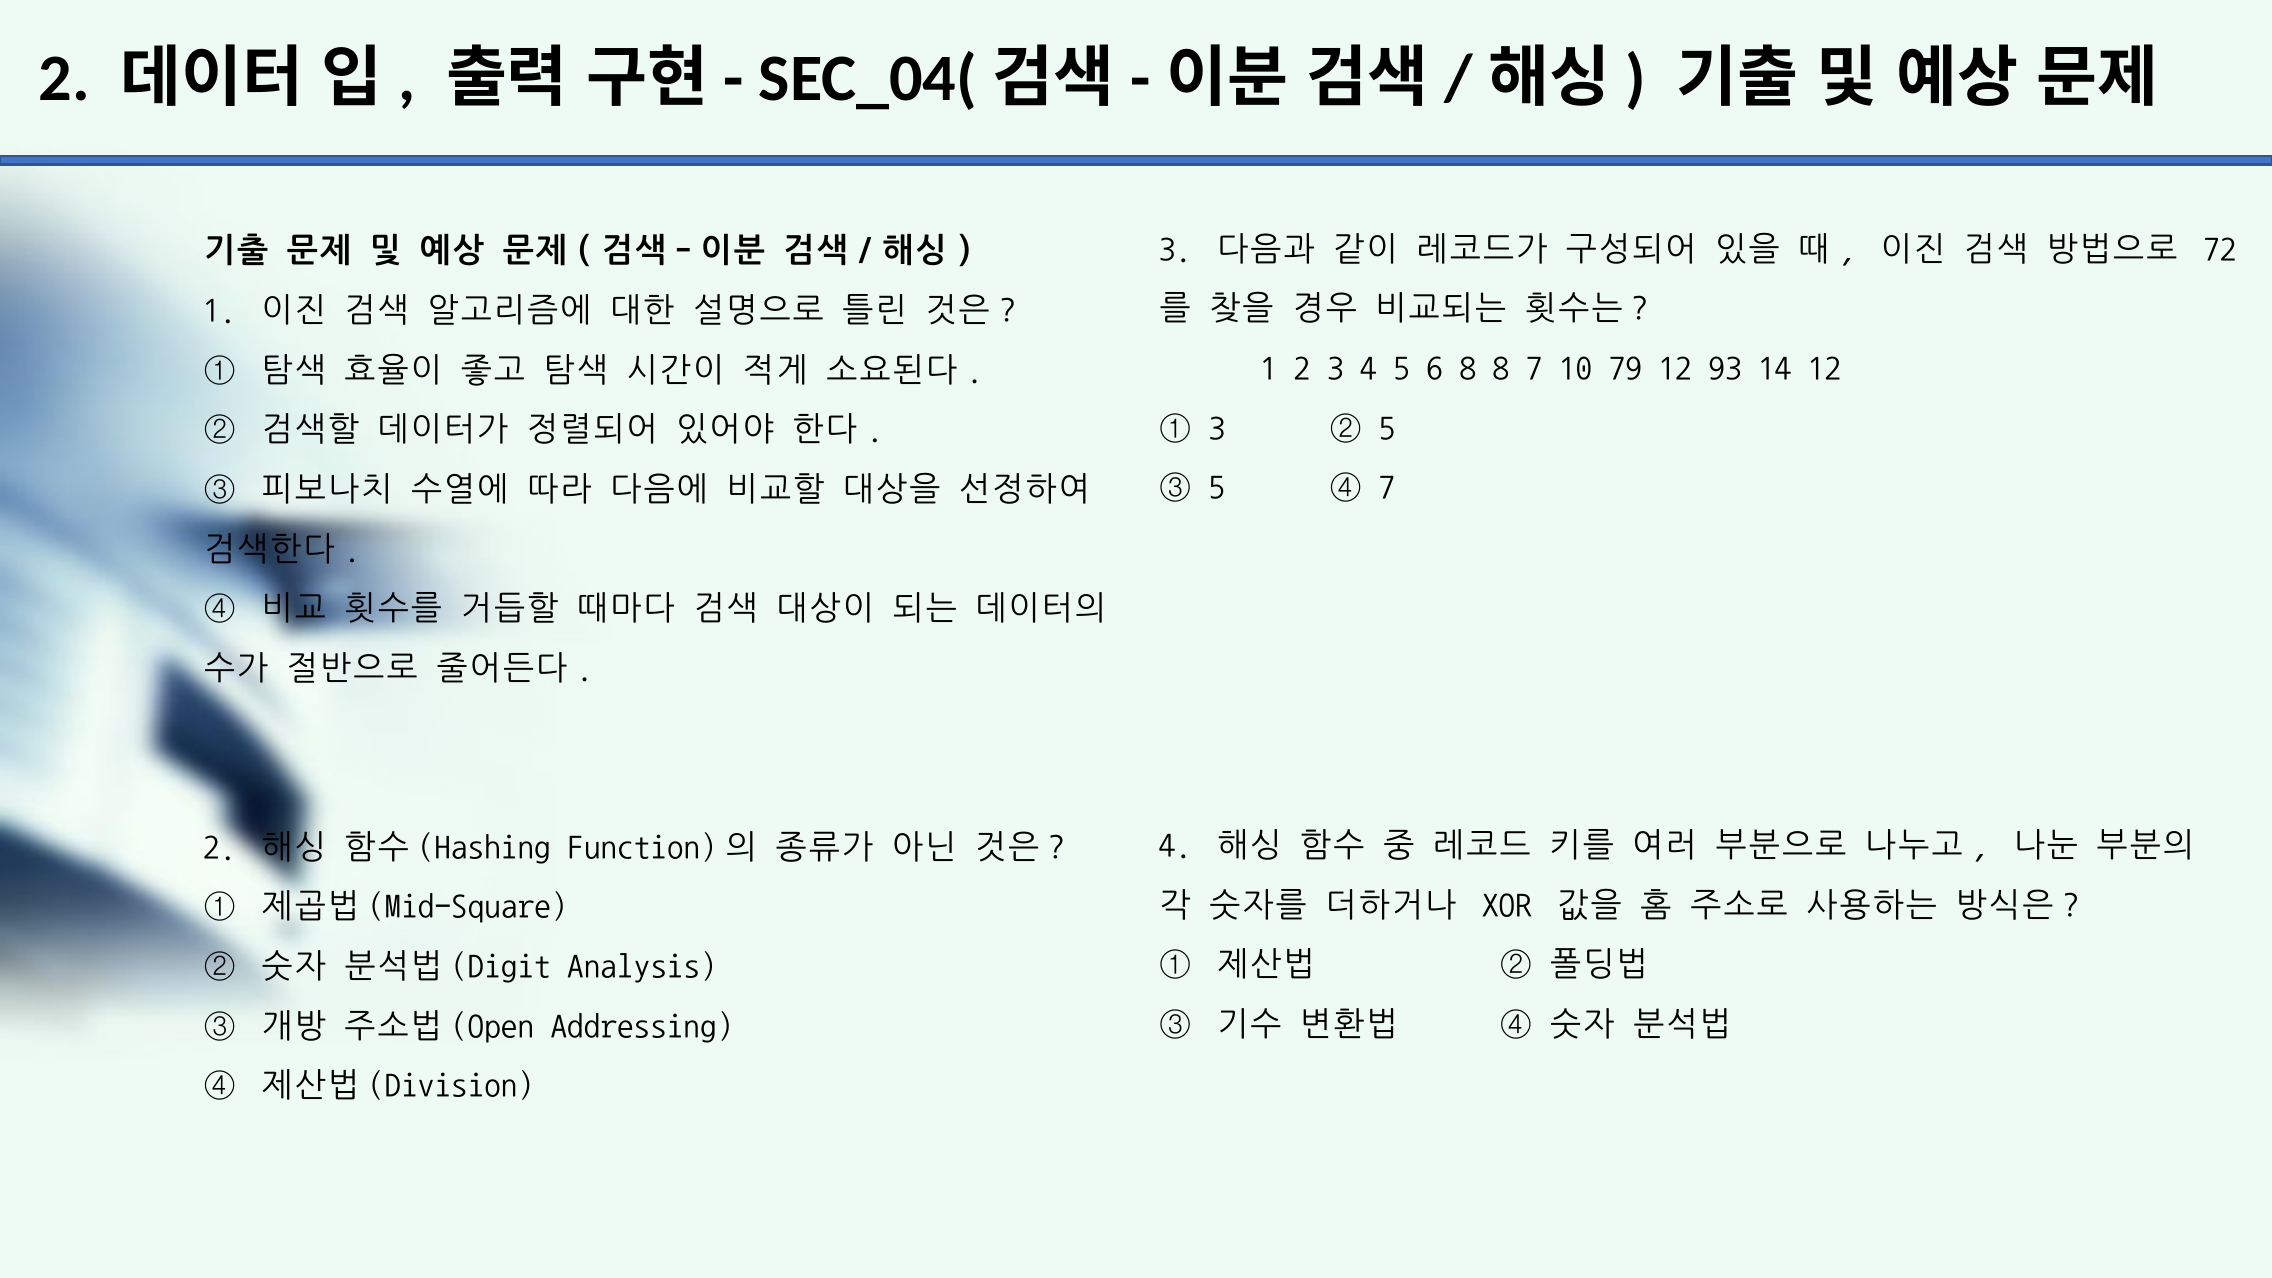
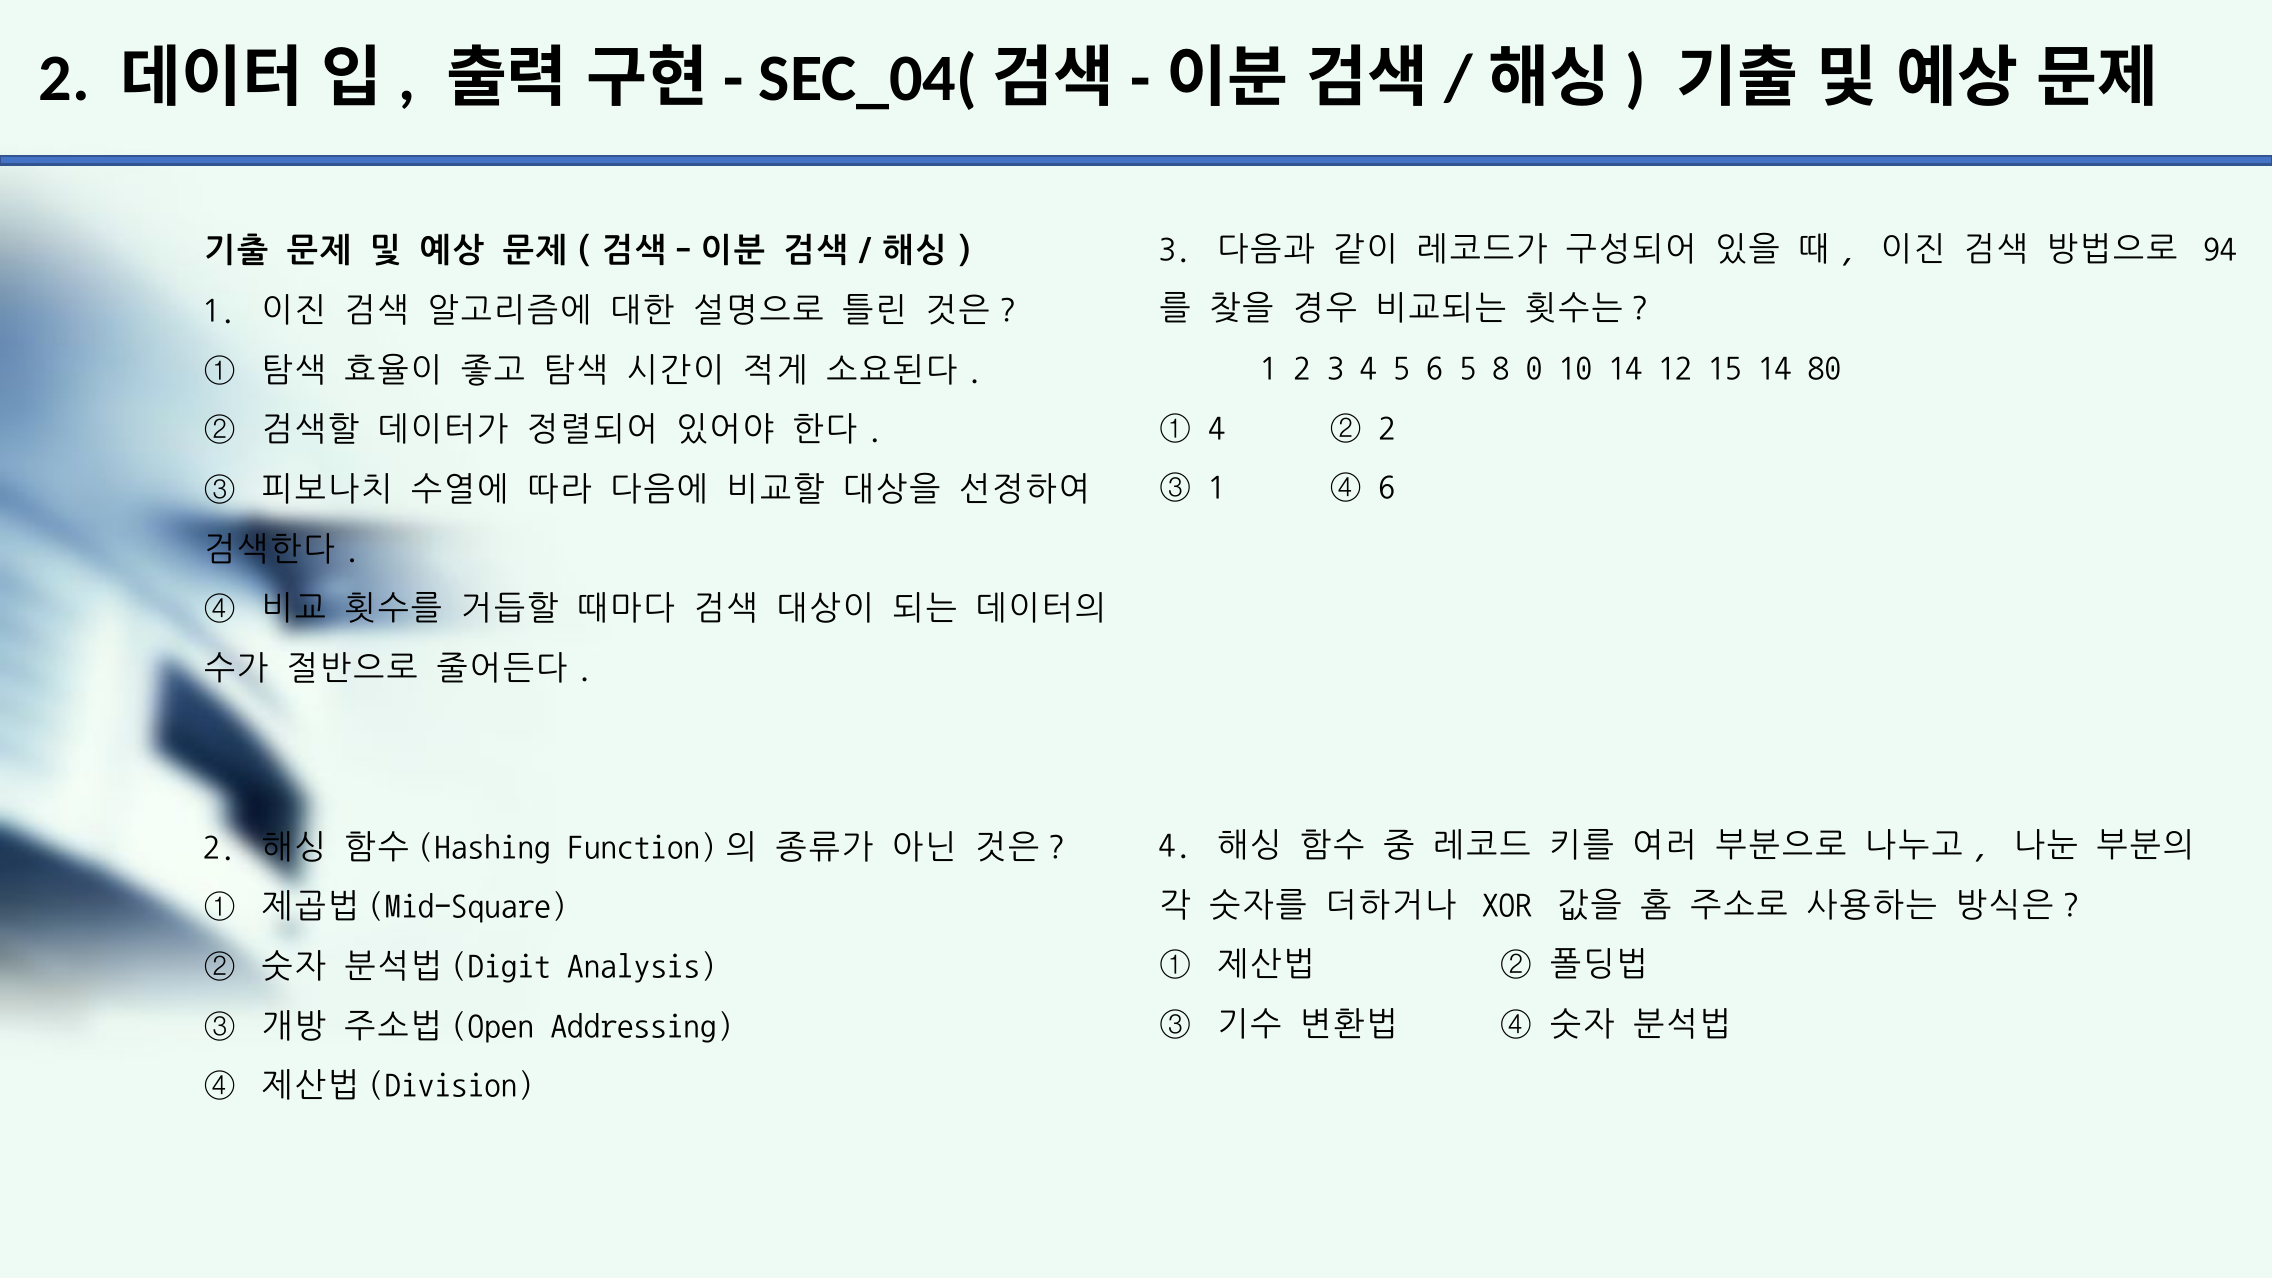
72: 72 -> 94 (2220, 248)
6 8: 8 -> 5 (1468, 367)
8 7: 7 -> 0 (1534, 367)
10 79: 79 -> 14 (1625, 367)
93: 93 -> 15 (1725, 367)
14 12: 12 -> 80 (1824, 367)
① 3: 3 -> 4 (1217, 427)
② 5: 5 -> 2 (1387, 427)
③ 5: 5 -> 1 (1217, 487)
④ 7: 7 -> 6 (1387, 487)
